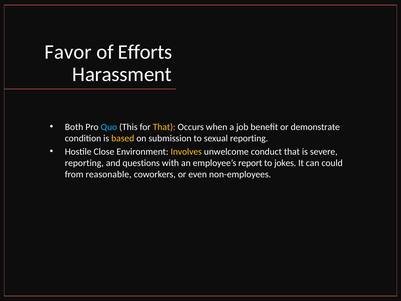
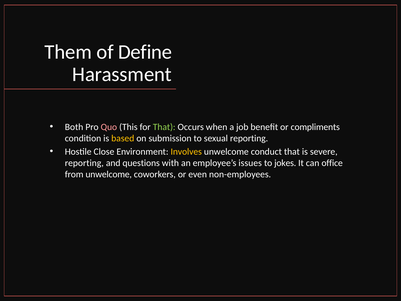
Favor: Favor -> Them (68, 52)
Efforts: Efforts -> Define (145, 52)
Quo colour: light blue -> pink (109, 127)
That colour: yellow -> light green (164, 127)
demonstrate: demonstrate -> compliments (315, 127)
report: report -> issues (250, 163)
could: could -> office (332, 163)
from reasonable: reasonable -> unwelcome (109, 174)
